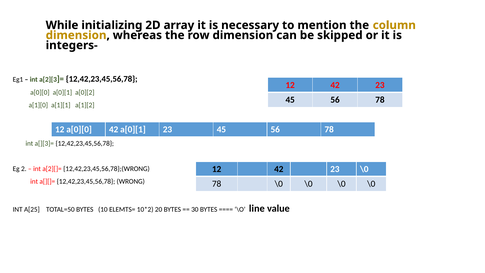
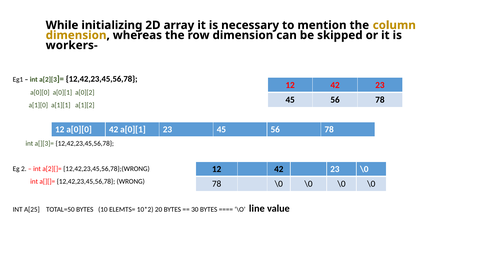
integers-: integers- -> workers- (72, 45)
